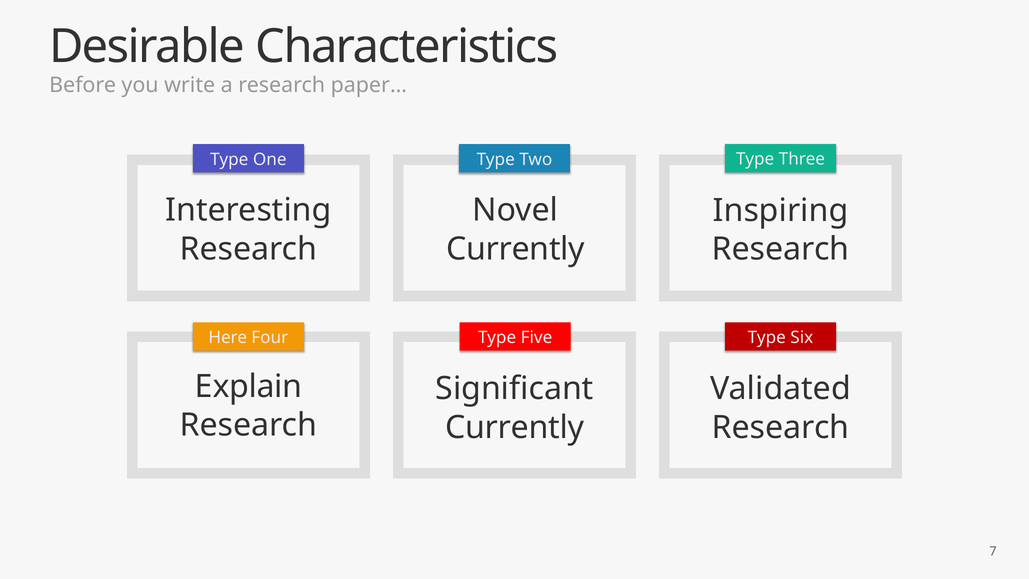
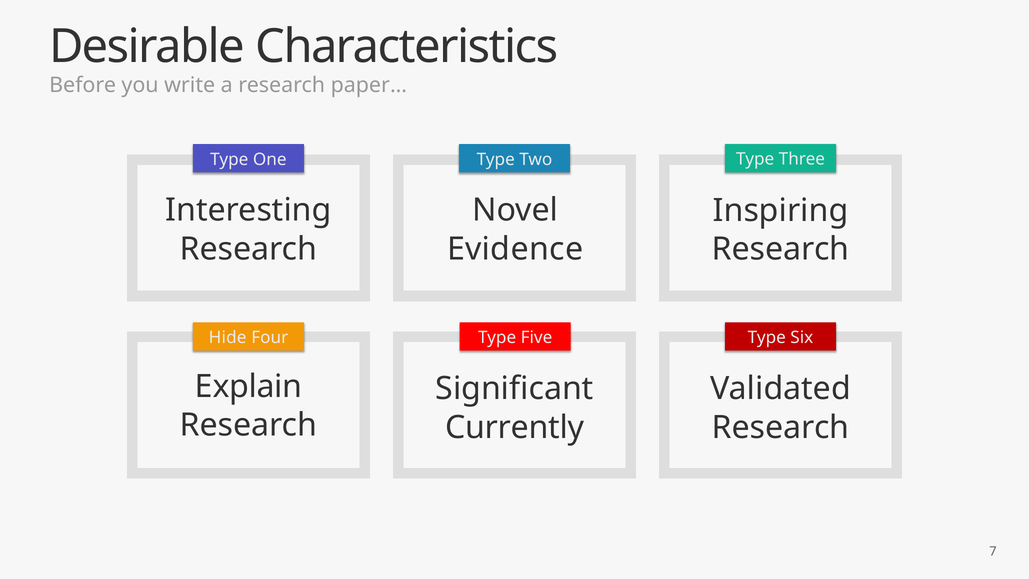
Currently: Currently -> Evidence (515, 249)
Here: Here -> Hide (228, 338)
